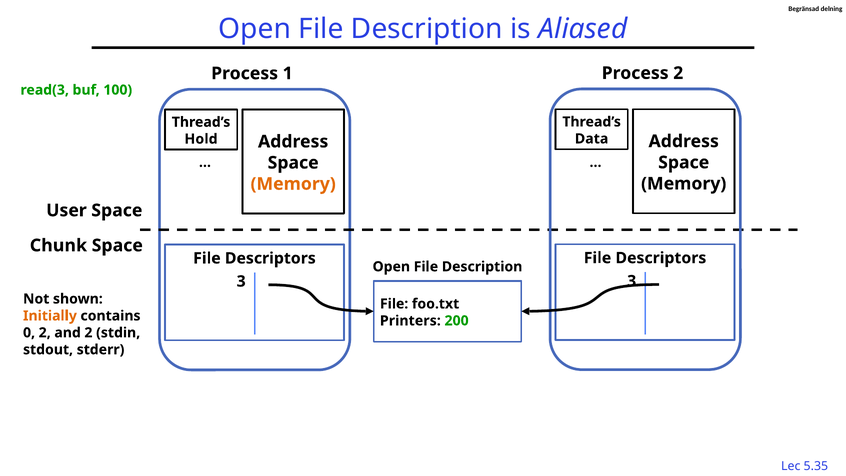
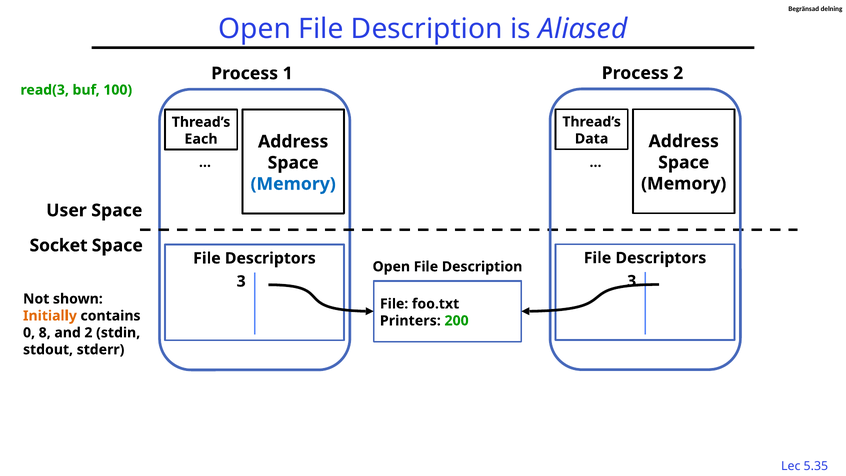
Hold: Hold -> Each (201, 139)
Memory colour: orange -> blue (293, 184)
Chunk: Chunk -> Socket (59, 245)
0 2: 2 -> 8 (45, 333)
